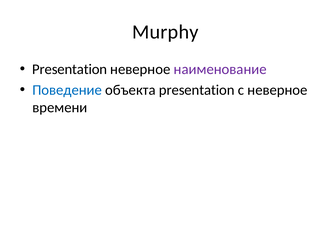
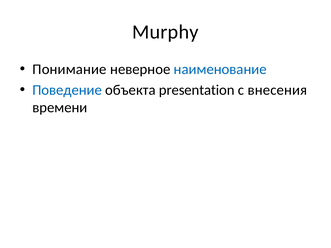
Presentation: Presentation -> Понимание (69, 69)
наименование colour: purple -> blue (220, 69)
с неверное: неверное -> внесения (277, 90)
